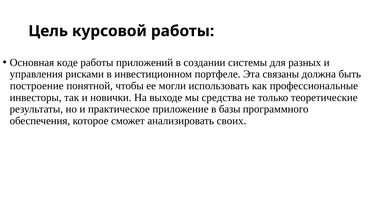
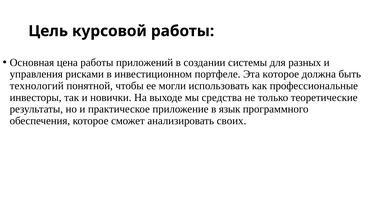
коде: коде -> цена (67, 63)
Эта связаны: связаны -> которое (281, 74)
построение: построение -> технологий (37, 86)
базы: базы -> язык (230, 109)
